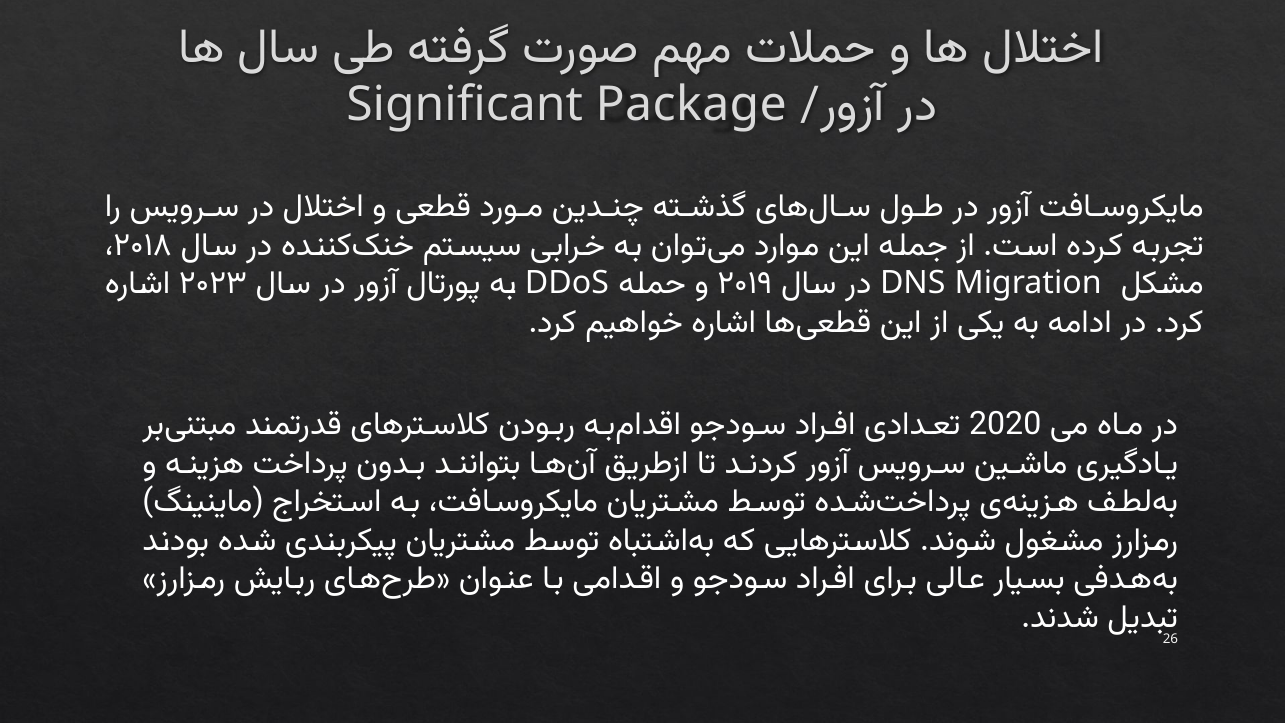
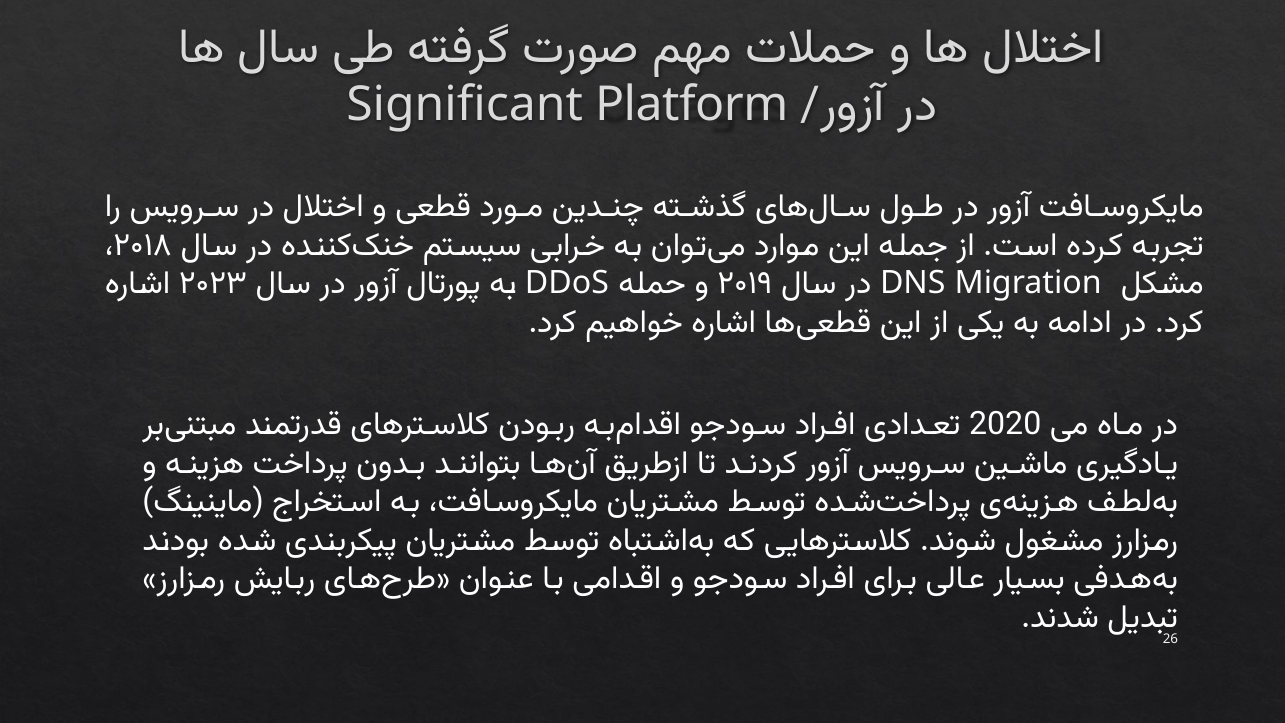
Package: Package -> Platform (692, 104)
